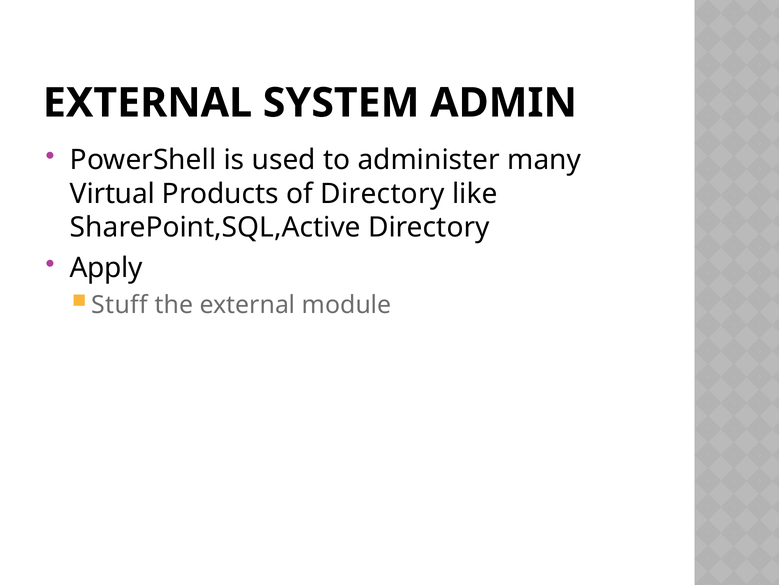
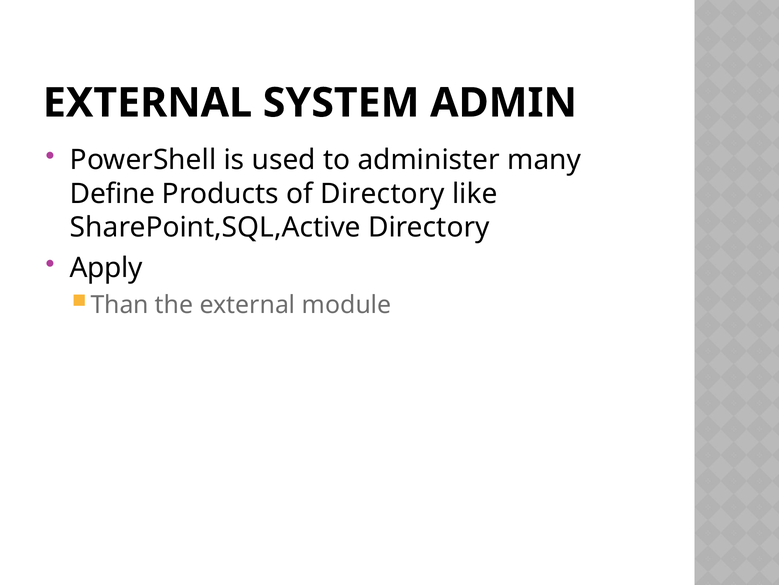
Virtual: Virtual -> Define (112, 194)
Stuff: Stuff -> Than (120, 304)
